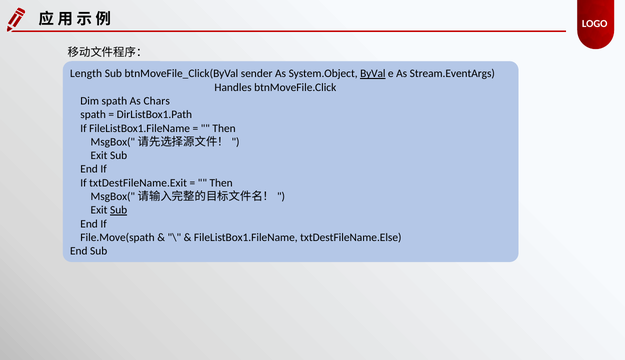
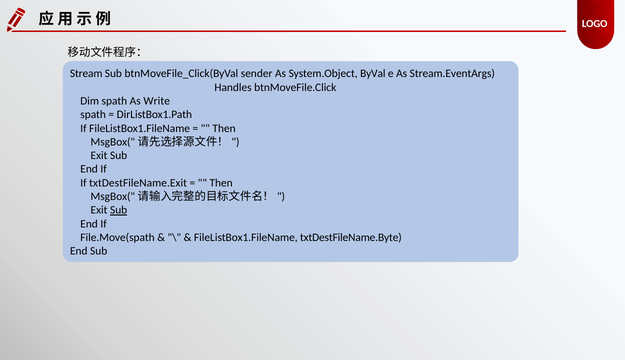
Length: Length -> Stream (86, 74)
ByVal underline: present -> none (373, 74)
Chars: Chars -> Write (157, 101)
txtDestFileName.Else: txtDestFileName.Else -> txtDestFileName.Byte (351, 237)
